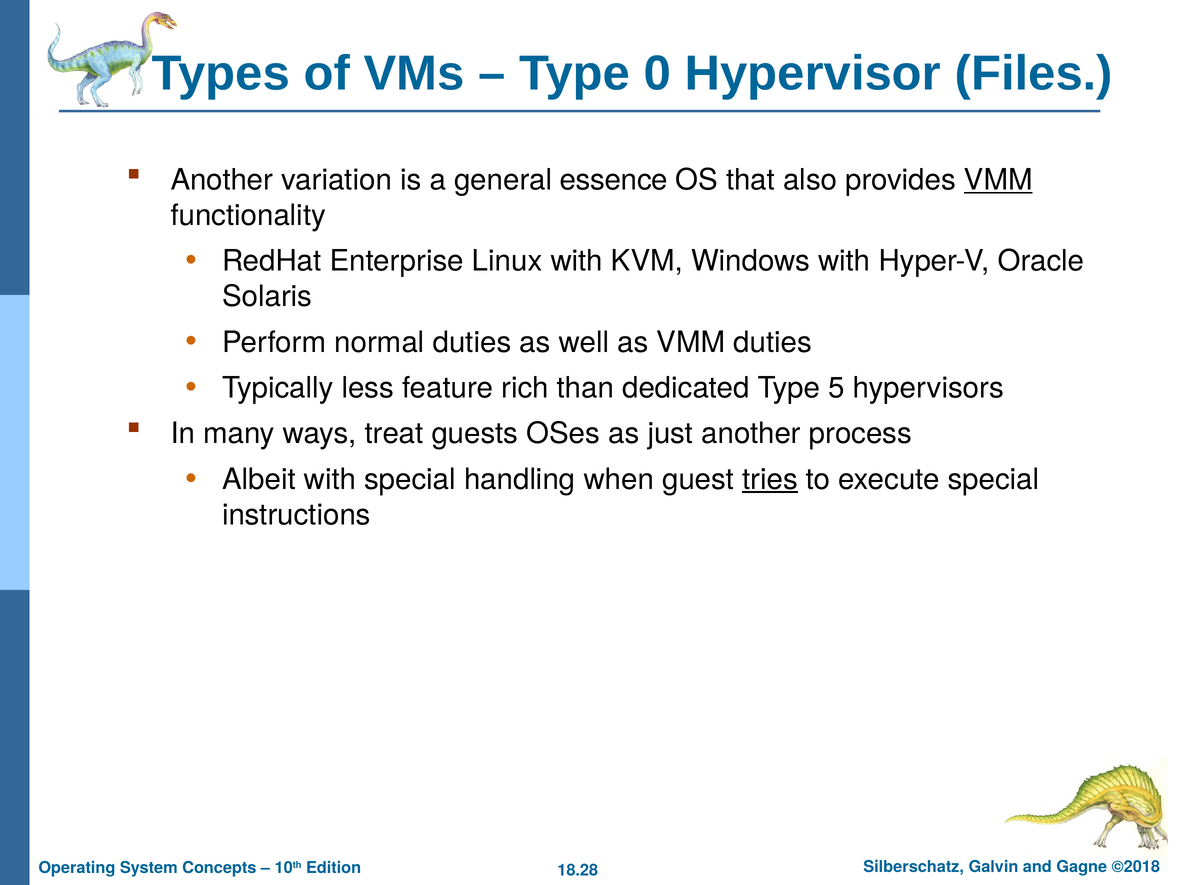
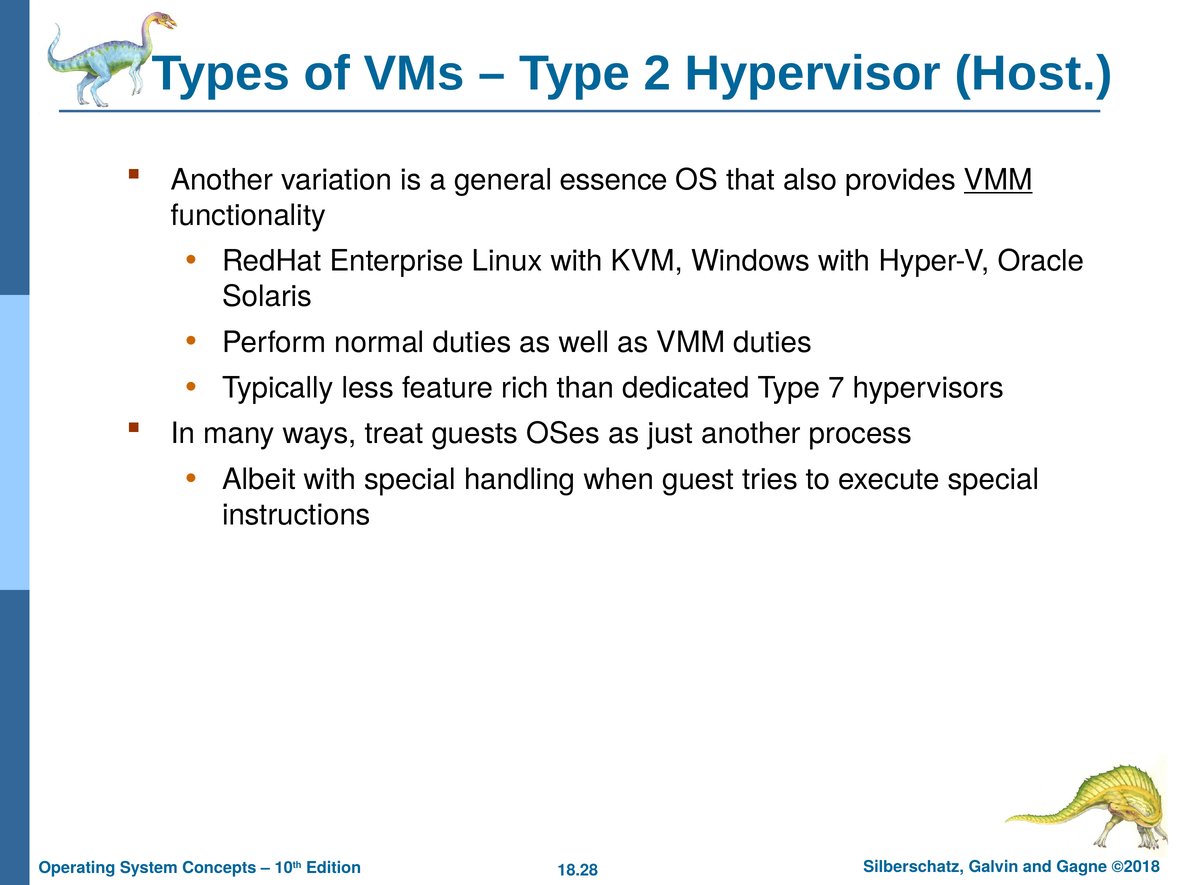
0: 0 -> 2 (657, 74)
Files: Files -> Host (1034, 74)
5: 5 -> 7 (837, 388)
tries underline: present -> none (770, 479)
